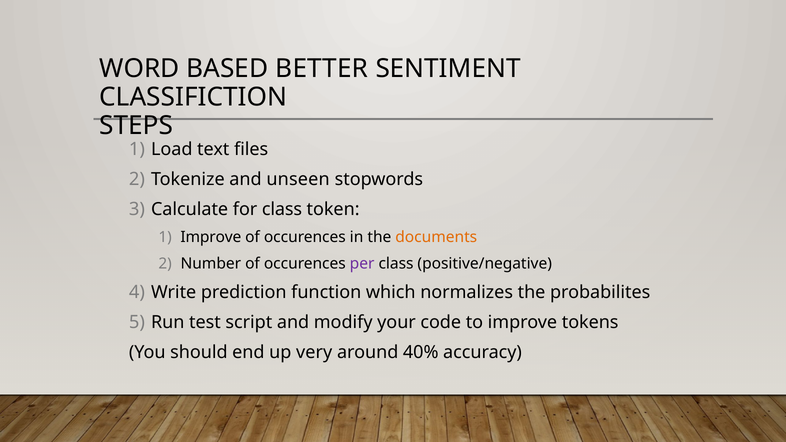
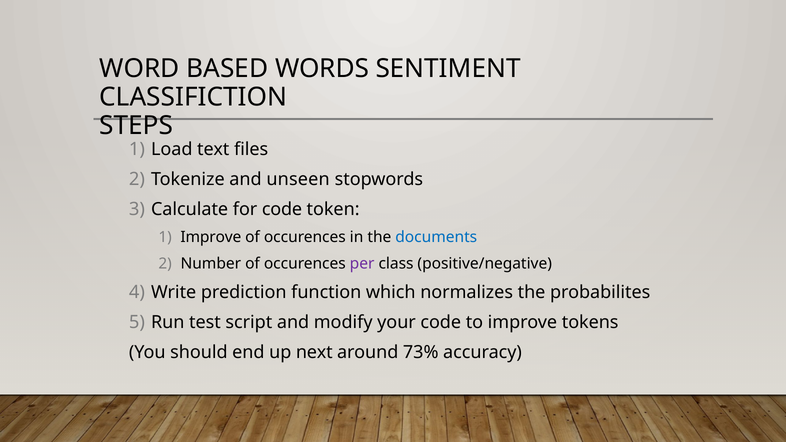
BETTER: BETTER -> WORDS (322, 69)
for class: class -> code (282, 209)
documents colour: orange -> blue (436, 237)
very: very -> next (314, 352)
40%: 40% -> 73% (421, 352)
